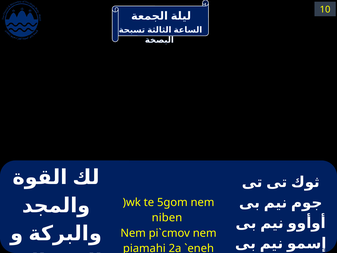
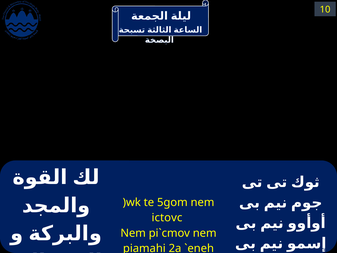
niben: niben -> ictovc (167, 218)
